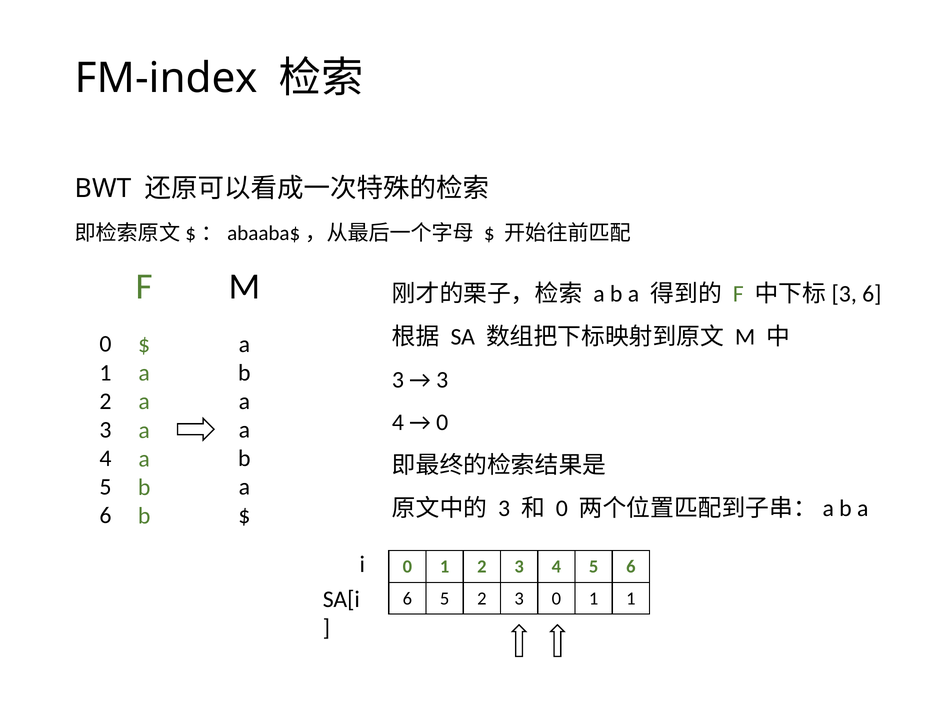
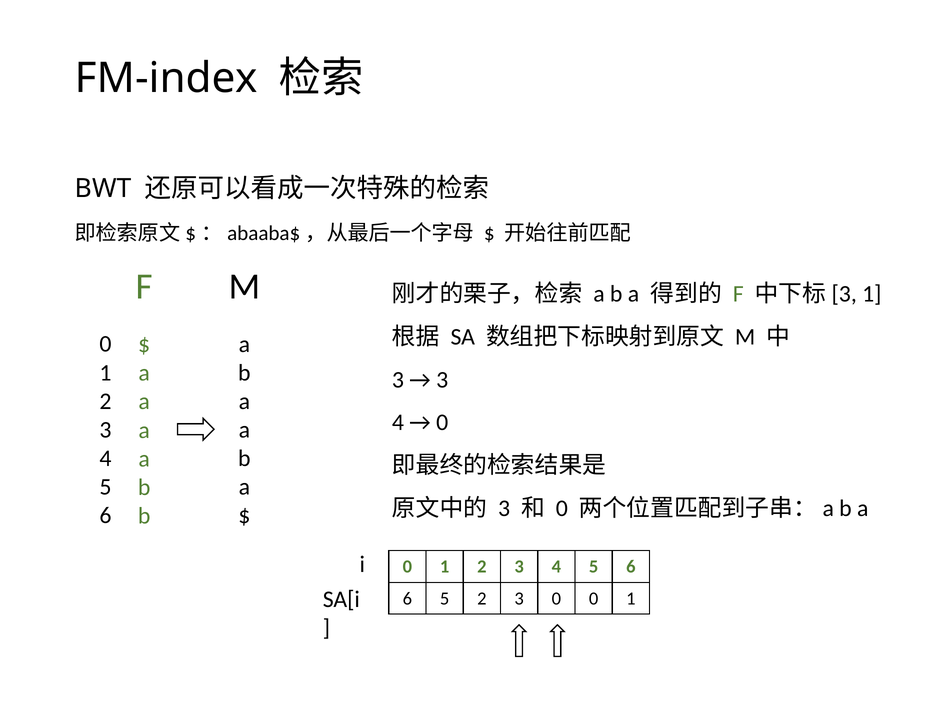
6: 6 -> 1 (872, 294)
3 0 1: 1 -> 0 (594, 599)
